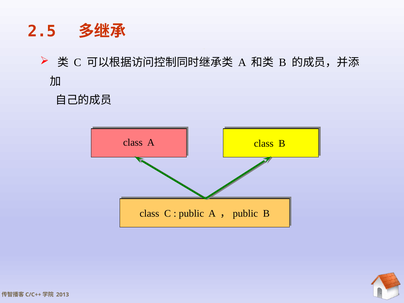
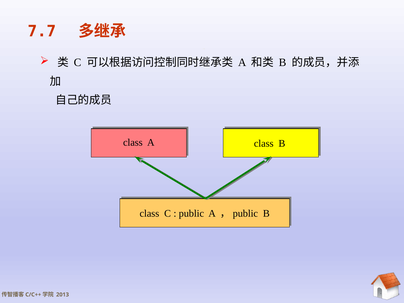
2.5: 2.5 -> 7.7 (42, 31)
